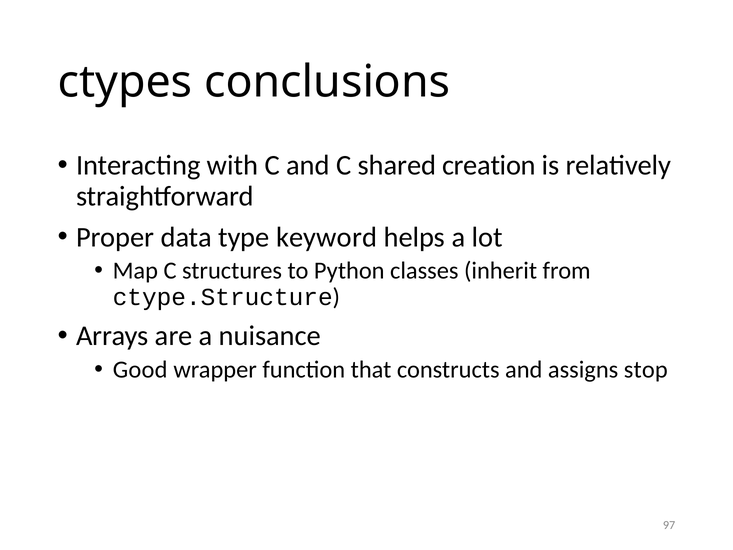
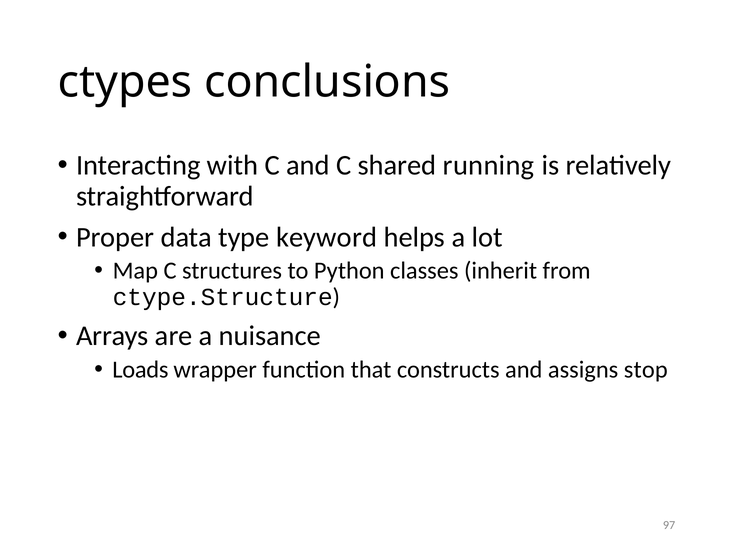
creation: creation -> running (489, 165)
Good: Good -> Loads (140, 370)
